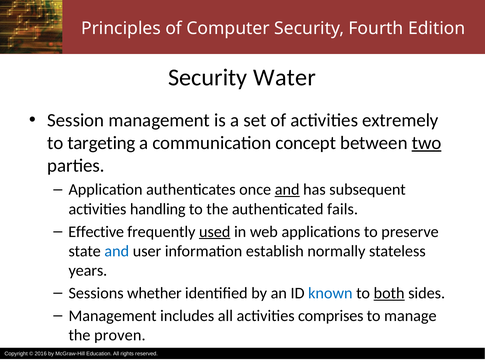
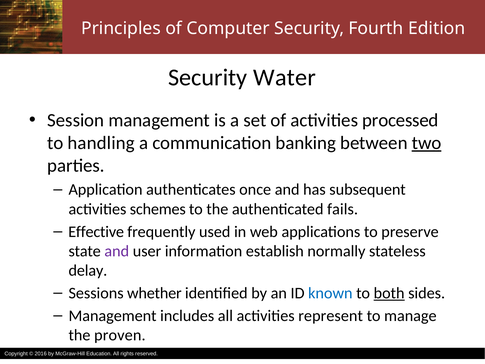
extremely: extremely -> processed (400, 120)
targeting: targeting -> handling (101, 143)
concept: concept -> banking (306, 143)
and underline: present -> none (287, 190)
handling: handling -> schemes (158, 209)
used underline: present -> none (215, 232)
and colour: blue -> purple (117, 251)
years: years -> delay (88, 270)
comprises: comprises -> represent (331, 316)
